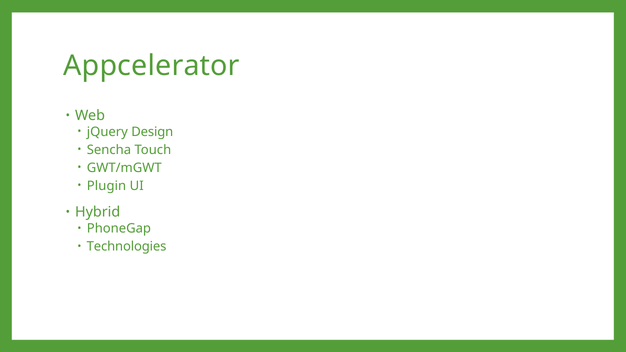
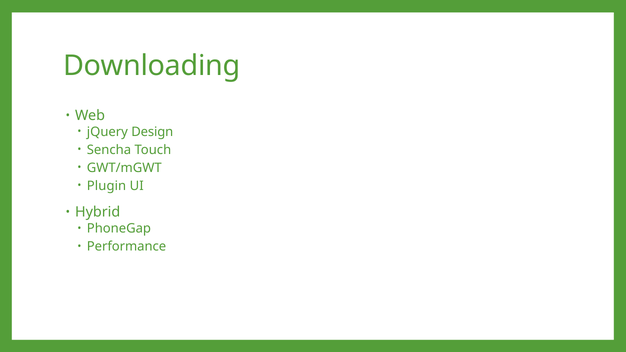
Appcelerator: Appcelerator -> Downloading (152, 66)
Technologies: Technologies -> Performance (127, 246)
